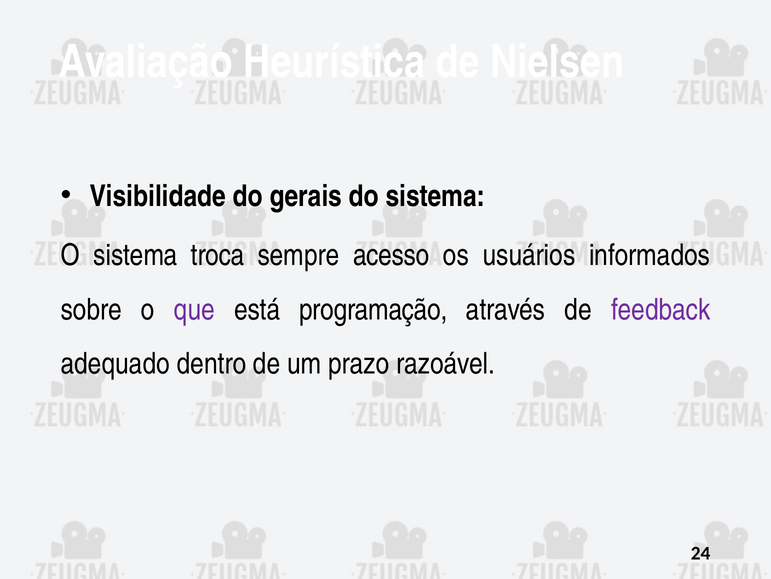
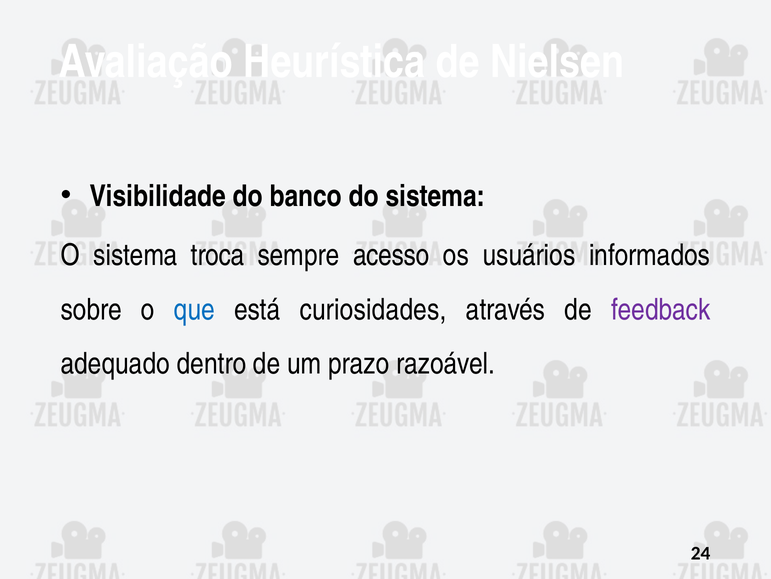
gerais: gerais -> banco (306, 196)
que colour: purple -> blue (194, 309)
programação: programação -> curiosidades (373, 309)
